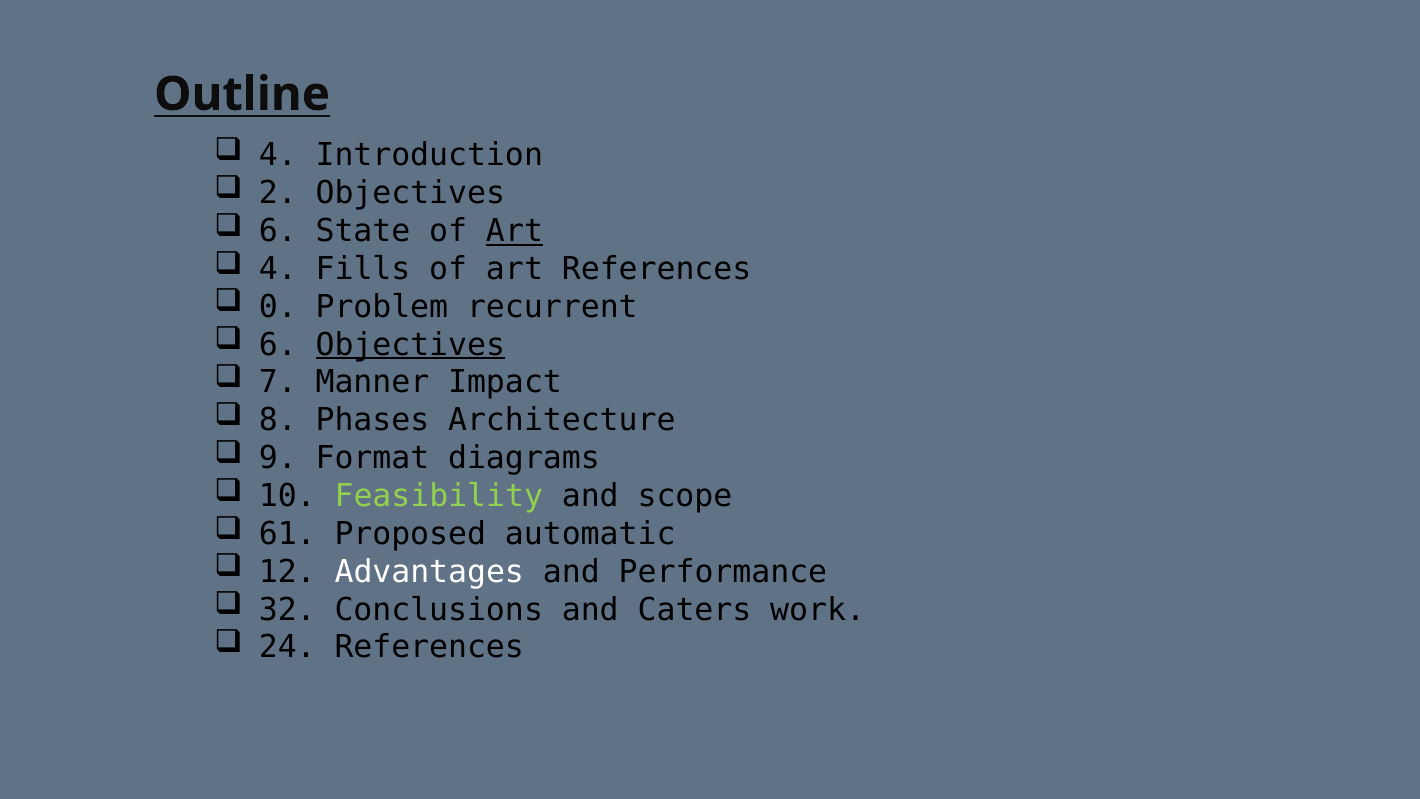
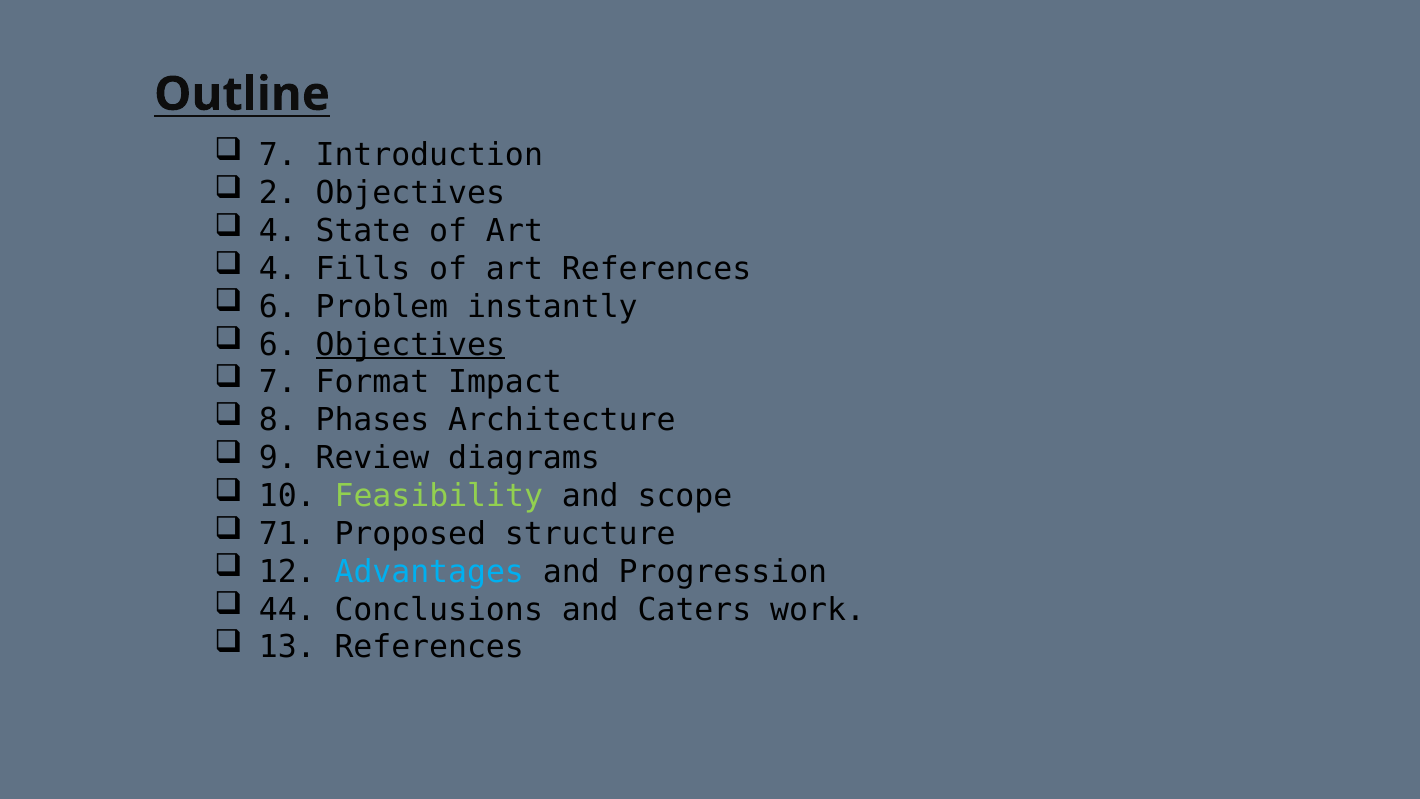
4: 4 -> 7 (278, 155)
6: 6 -> 4 (278, 231)
Art underline: present -> none (514, 231)
0: 0 -> 6 (278, 307)
recurrent: recurrent -> instantly (552, 307)
Manner: Manner -> Format (372, 382)
Format: Format -> Review (372, 458)
61: 61 -> 71 (287, 534)
automatic: automatic -> structure (590, 534)
Advantages colour: white -> light blue (429, 572)
Performance: Performance -> Progression (723, 572)
32: 32 -> 44 (287, 609)
24: 24 -> 13 (287, 647)
